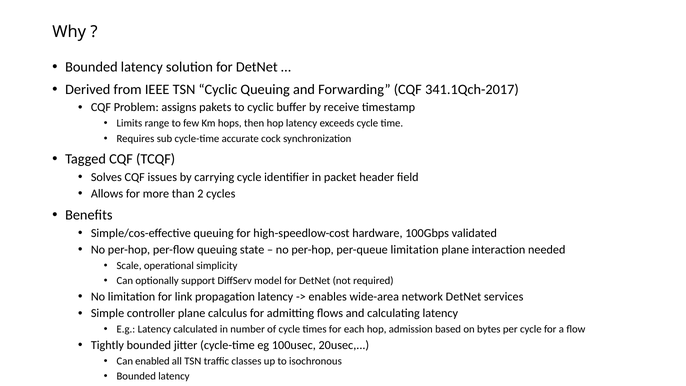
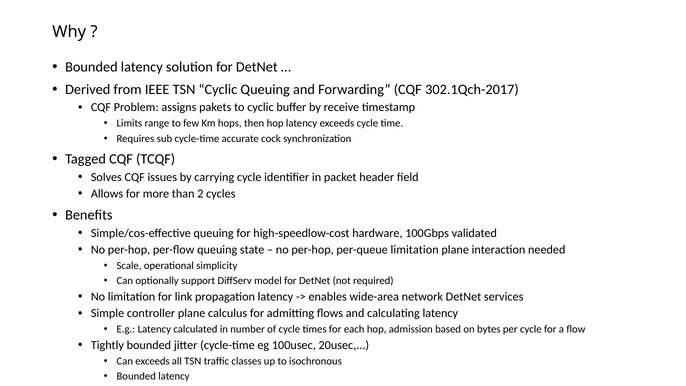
341.1Qch-2017: 341.1Qch-2017 -> 302.1Qch-2017 (472, 90)
Can enabled: enabled -> exceeds (152, 361)
